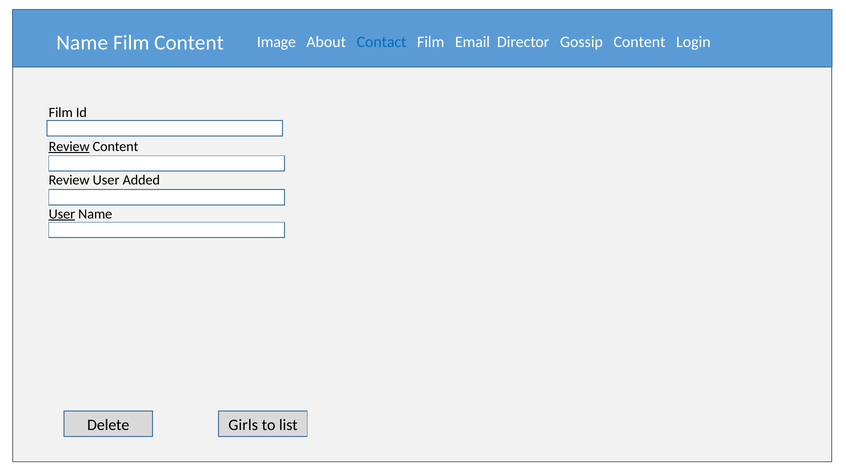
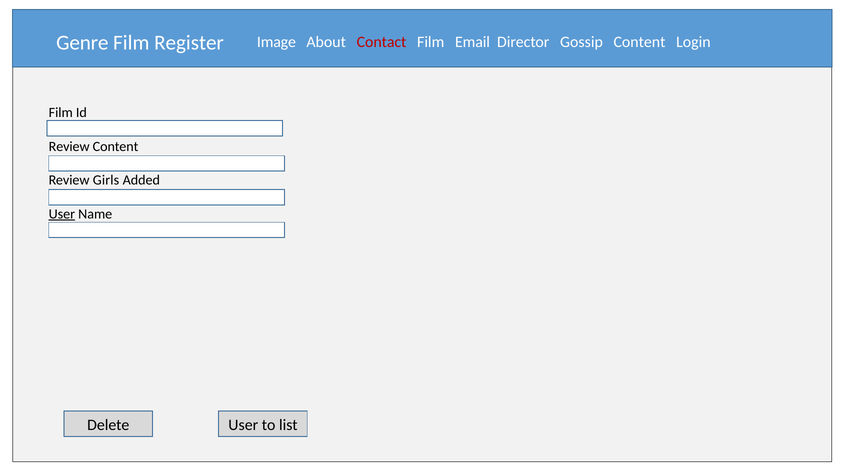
Name: Name -> Genre (82, 43)
Film Content: Content -> Register (189, 43)
Contact colour: blue -> red (382, 42)
Review underline: present -> none (69, 146)
Review User: User -> Girls (106, 180)
Girls: Girls -> User (243, 425)
